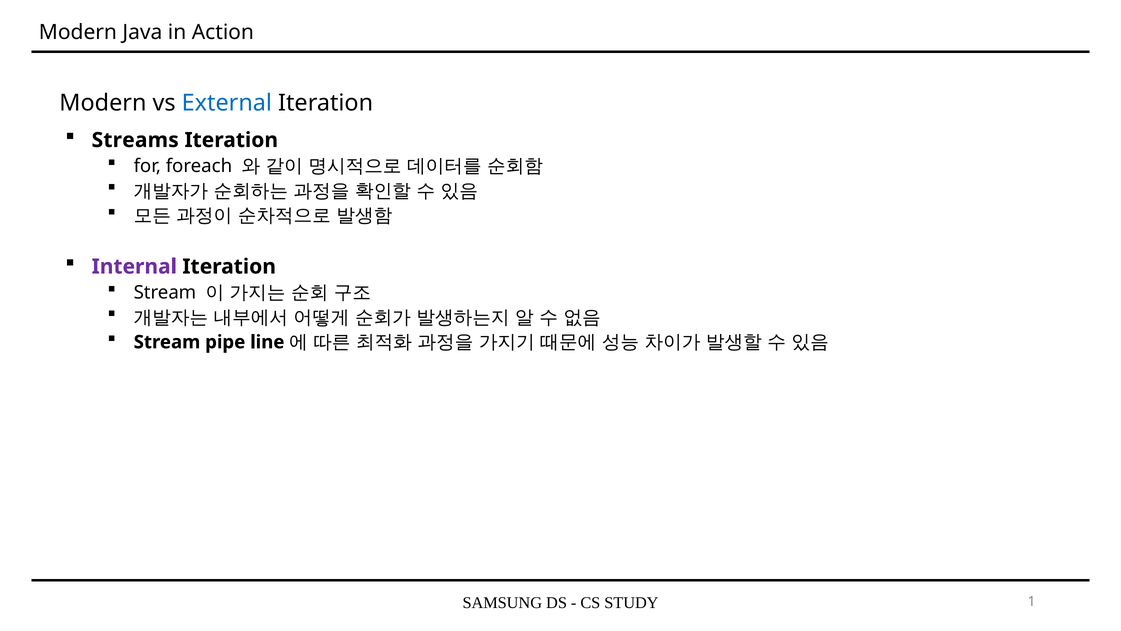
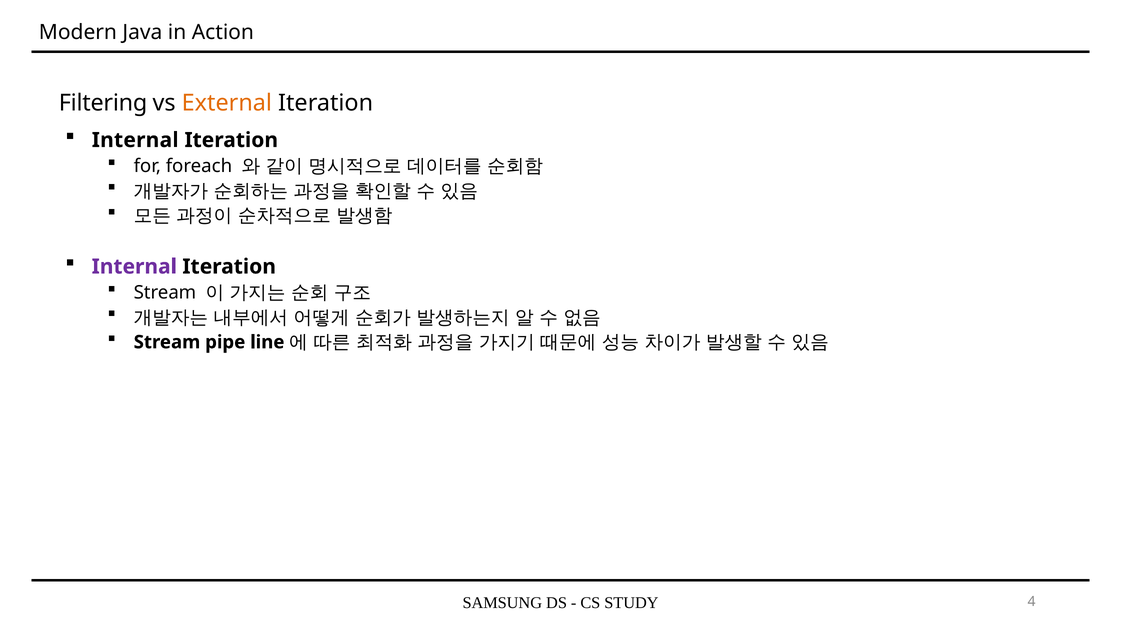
Modern: Modern -> Filtering (103, 103)
External colour: blue -> orange (227, 103)
Streams: Streams -> Internal (135, 140)
1: 1 -> 4 (1032, 601)
